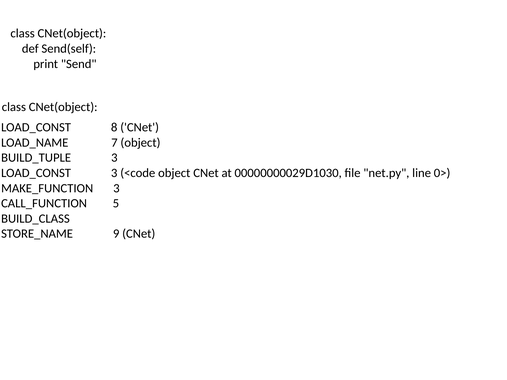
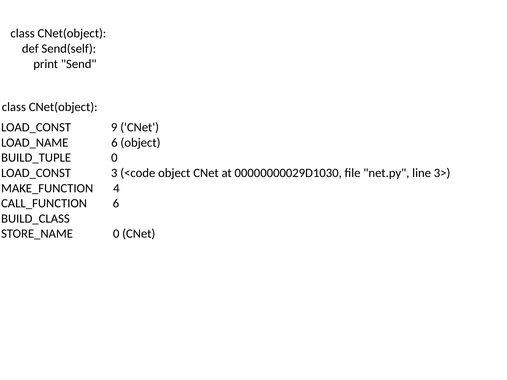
8: 8 -> 9 (114, 127)
LOAD_NAME 7: 7 -> 6 (114, 143)
BUILD_TUPLE 3: 3 -> 0 (114, 158)
0>: 0> -> 3> (442, 173)
MAKE_FUNCTION 3: 3 -> 4 (116, 188)
CALL_FUNCTION 5: 5 -> 6 (116, 203)
STORE_NAME 9: 9 -> 0 (116, 234)
